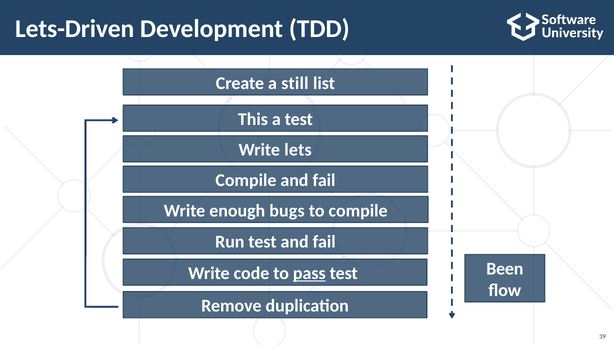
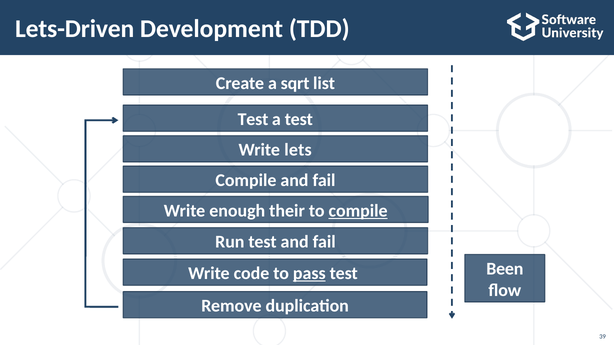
still: still -> sqrt (295, 83)
This: This -> Test (253, 120)
bugs: bugs -> their (287, 211)
compile underline: none -> present (358, 211)
